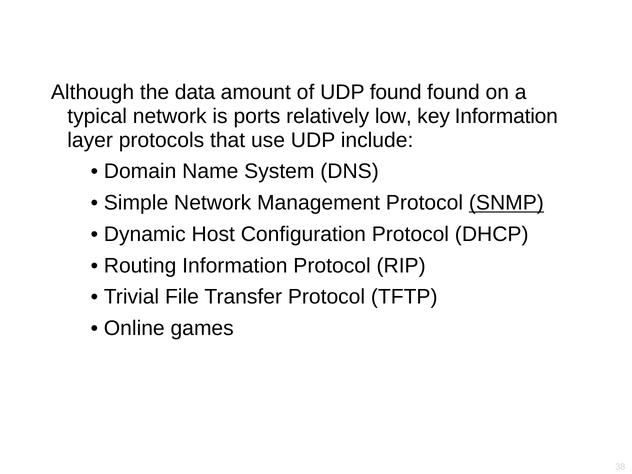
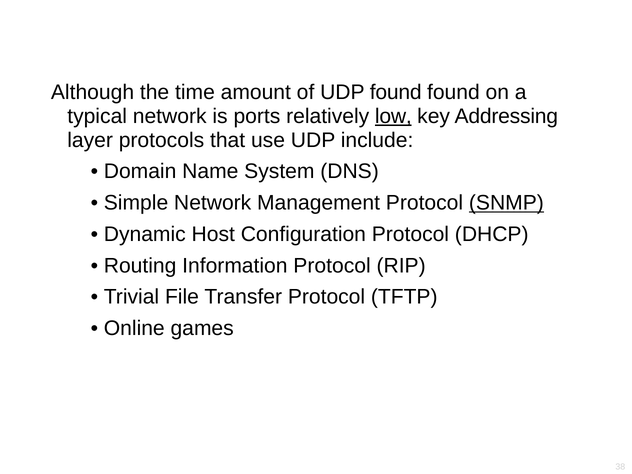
data: data -> time (195, 92)
low underline: none -> present (393, 116)
key Information: Information -> Addressing (506, 116)
